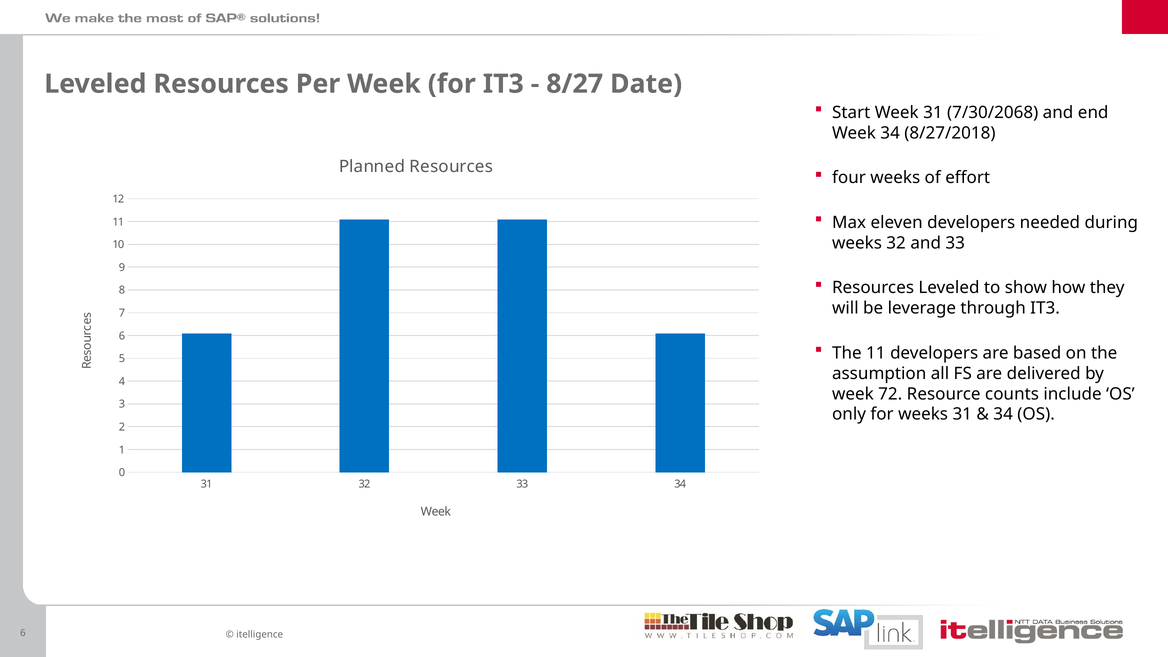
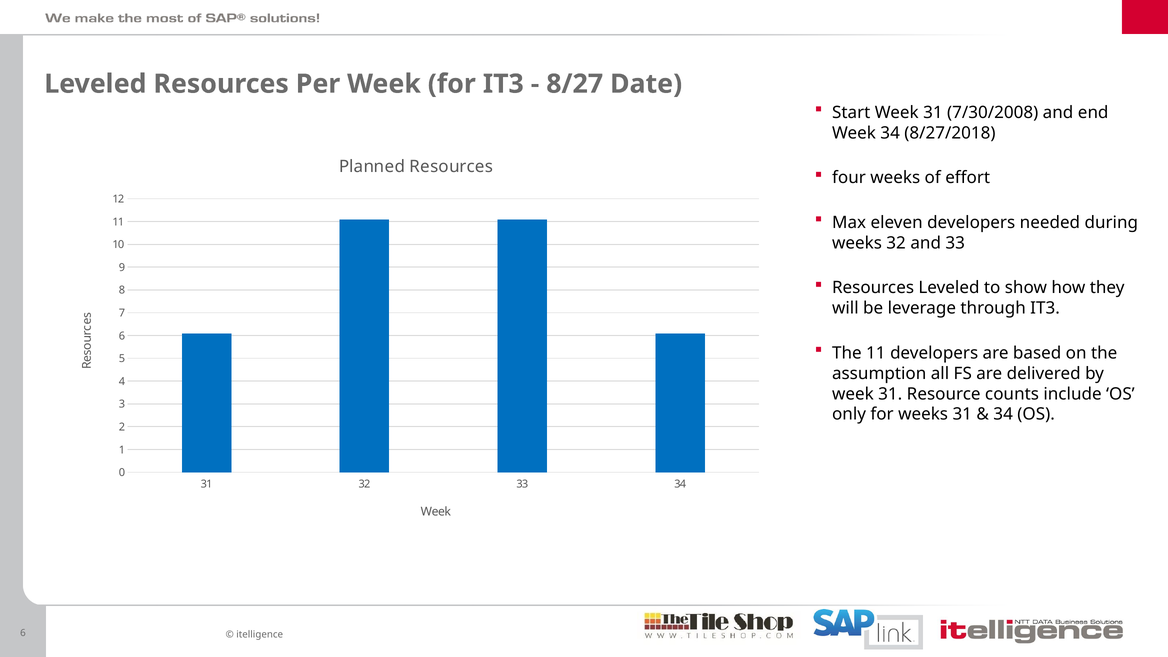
7/30/2068: 7/30/2068 -> 7/30/2008 (993, 112)
72: 72 -> 31 (890, 394)
